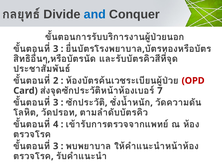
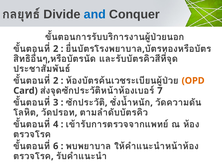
3: 3 -> 2 (56, 49)
OPD colour: red -> orange (193, 80)
3: 3 -> 6 (56, 146)
